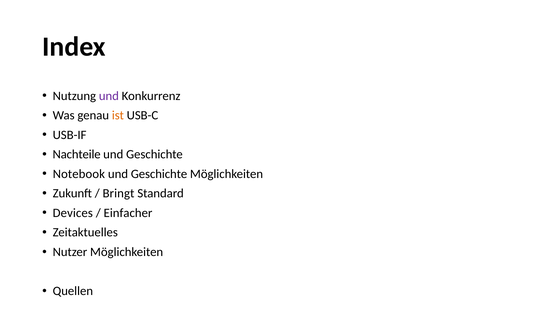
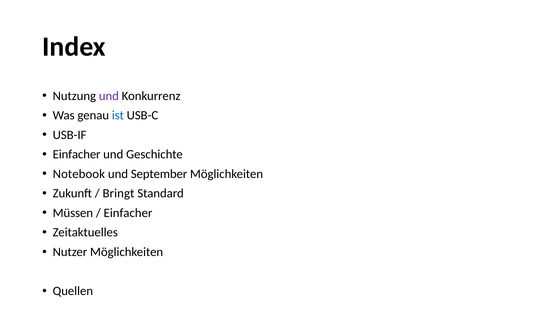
ist colour: orange -> blue (118, 115)
Nachteile: Nachteile -> Einfacher (77, 155)
Geschichte: Geschichte -> September (159, 174)
Devices: Devices -> Müssen (73, 213)
